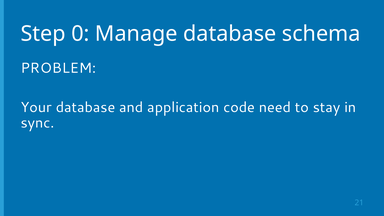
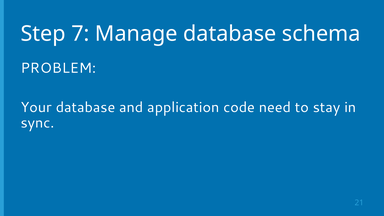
0: 0 -> 7 (80, 34)
